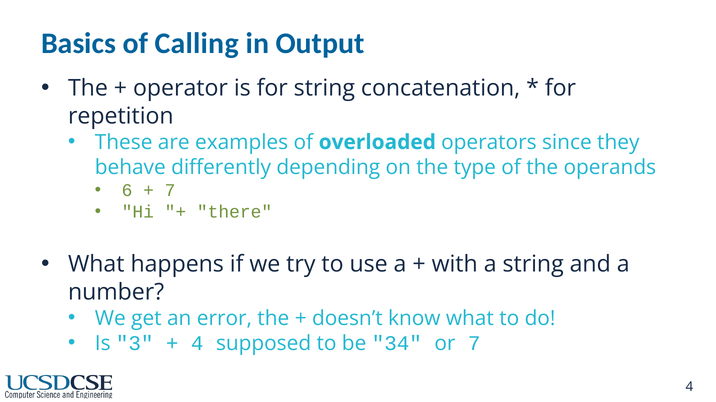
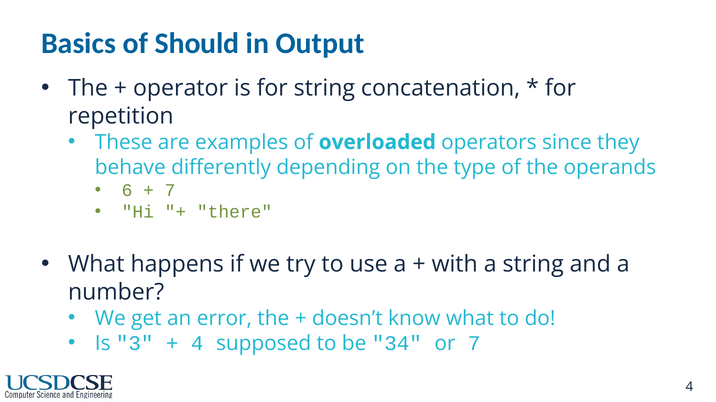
Calling: Calling -> Should (197, 44)
